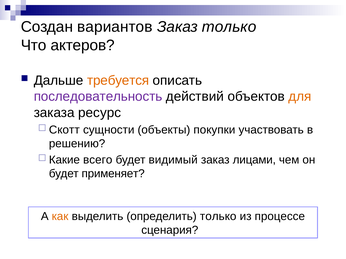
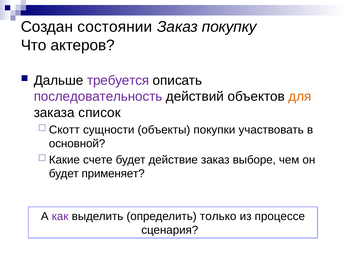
вариантов: вариантов -> состоянии (115, 27)
Заказ только: только -> покупку (229, 27)
требуется colour: orange -> purple (118, 81)
ресурс: ресурс -> список (100, 113)
решению: решению -> основной (77, 144)
всего: всего -> счете (98, 160)
видимый: видимый -> действие (173, 160)
лицами: лицами -> выборе (254, 160)
как colour: orange -> purple (60, 217)
